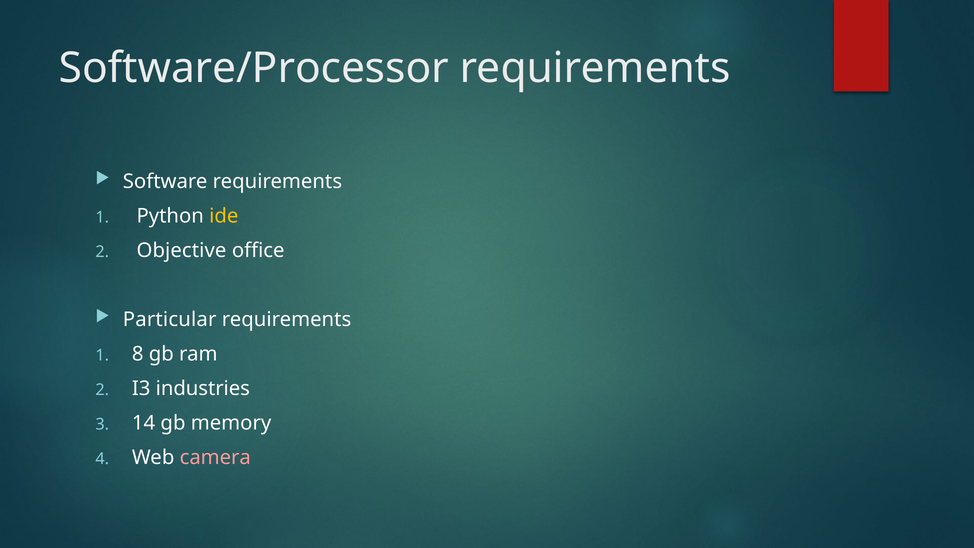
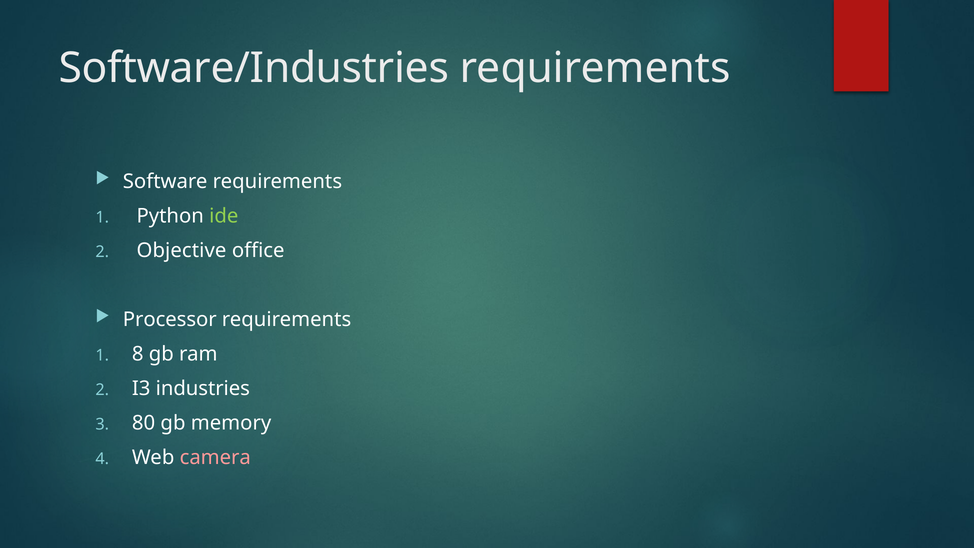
Software/Processor: Software/Processor -> Software/Industries (254, 68)
ide colour: yellow -> light green (224, 216)
Particular: Particular -> Processor (170, 319)
14: 14 -> 80 (144, 423)
